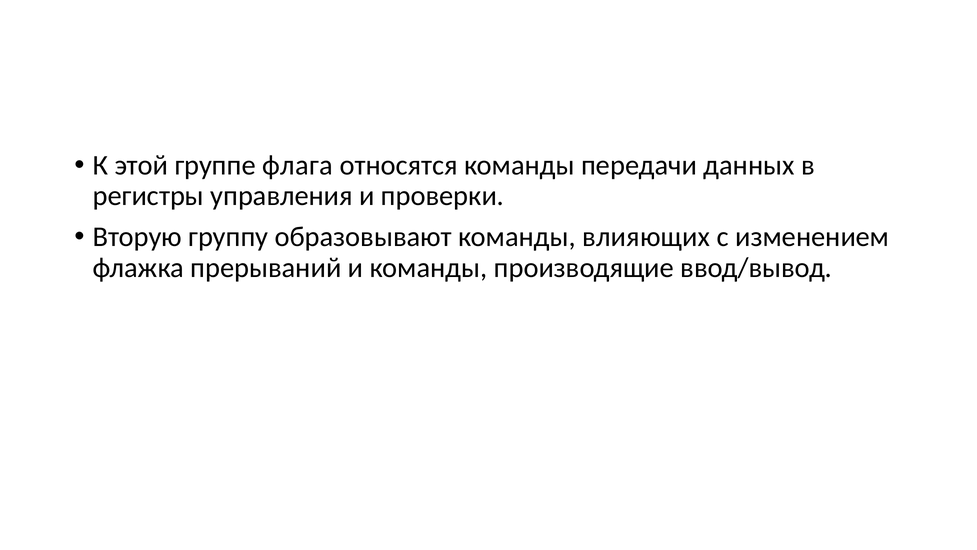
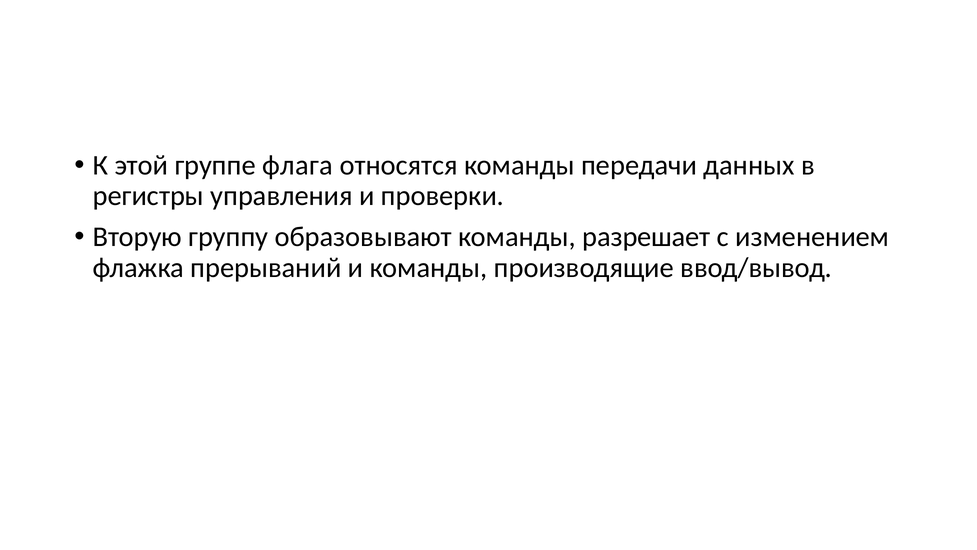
влияющих: влияющих -> разрешает (646, 237)
